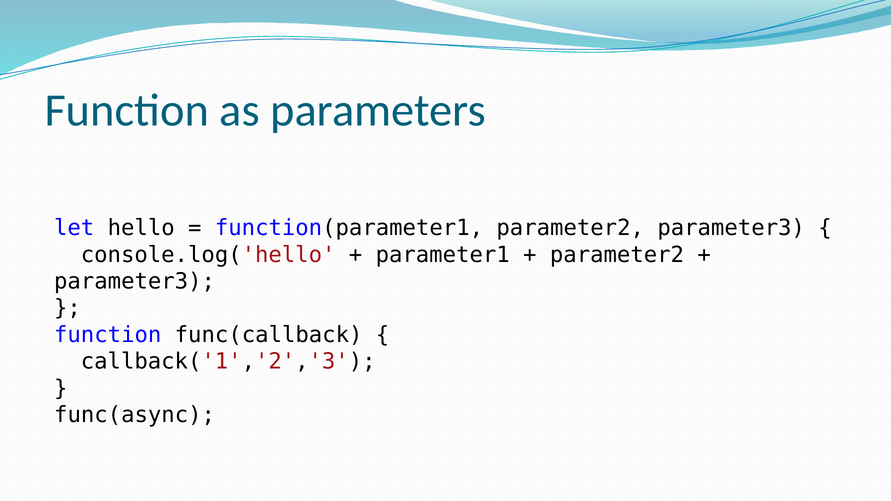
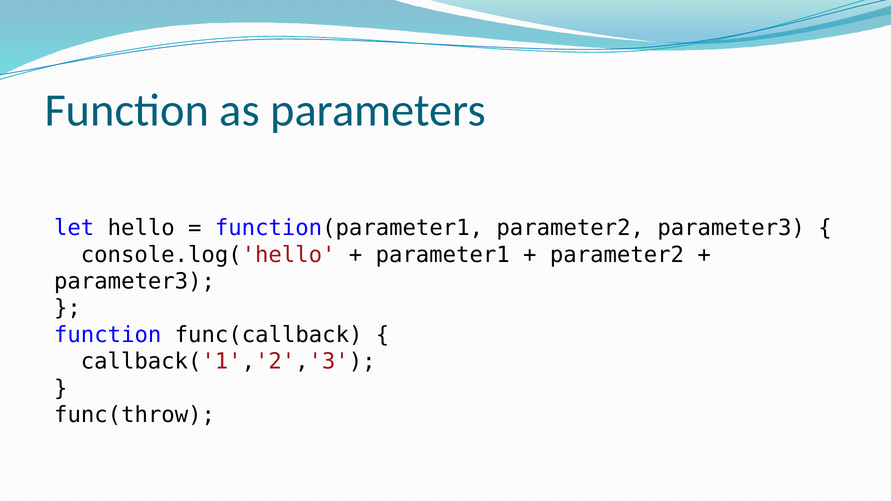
func(async: func(async -> func(throw (135, 415)
